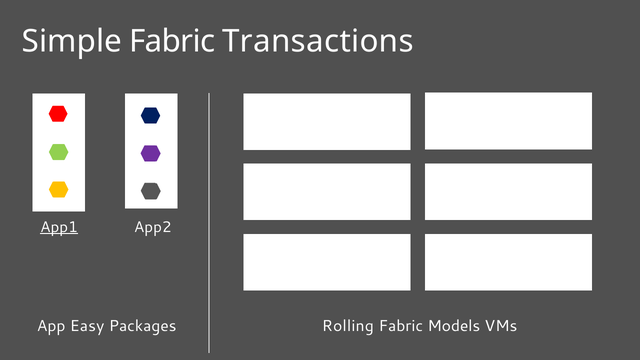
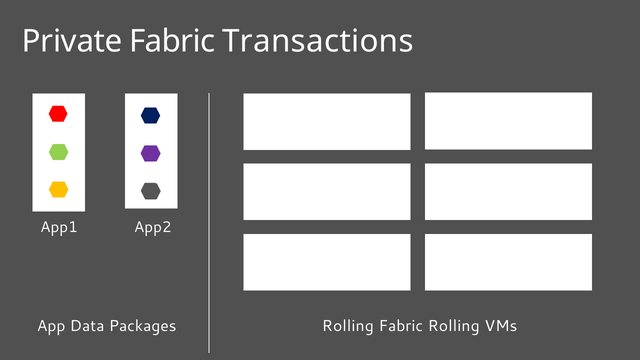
Simple: Simple -> Private (72, 41)
App1 underline: present -> none (59, 227)
Easy: Easy -> Data (87, 326)
Fabric Models: Models -> Rolling (454, 326)
